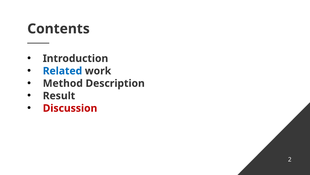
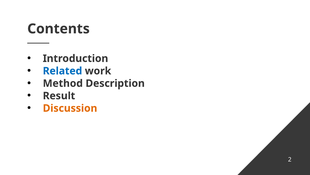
Discussion colour: red -> orange (70, 108)
